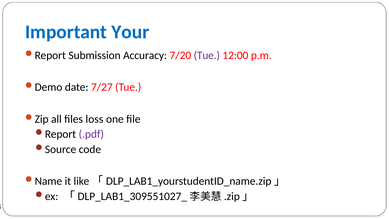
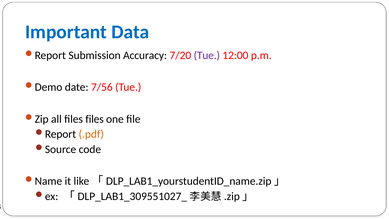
Your: Your -> Data (130, 32)
7/27: 7/27 -> 7/56 (102, 87)
files loss: loss -> files (95, 119)
.pdf colour: purple -> orange (91, 134)
